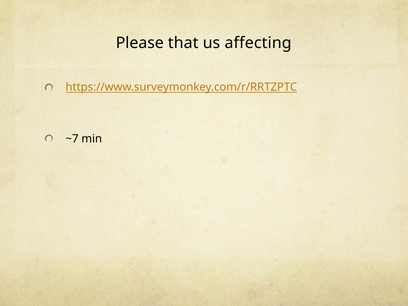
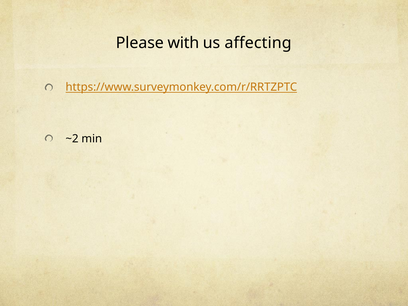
that: that -> with (183, 43)
~7: ~7 -> ~2 (72, 139)
